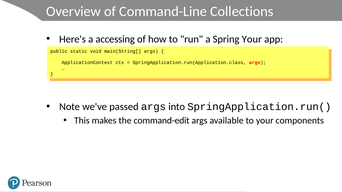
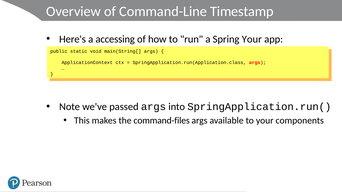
Collections: Collections -> Timestamp (242, 11)
command-edit: command-edit -> command-files (162, 121)
